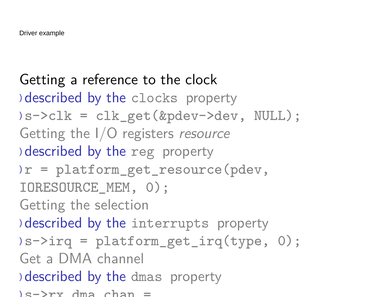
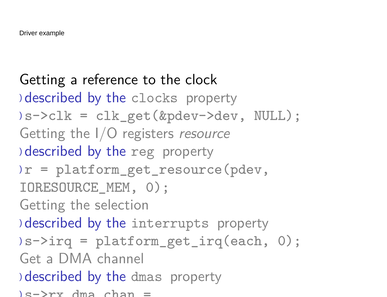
platform_get_irq(type: platform_get_irq(type -> platform_get_irq(each (183, 241)
